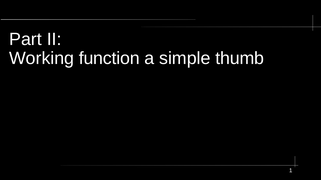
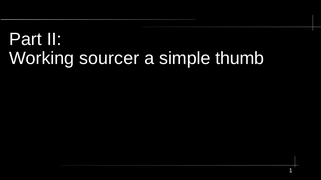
function: function -> sourcer (109, 59)
